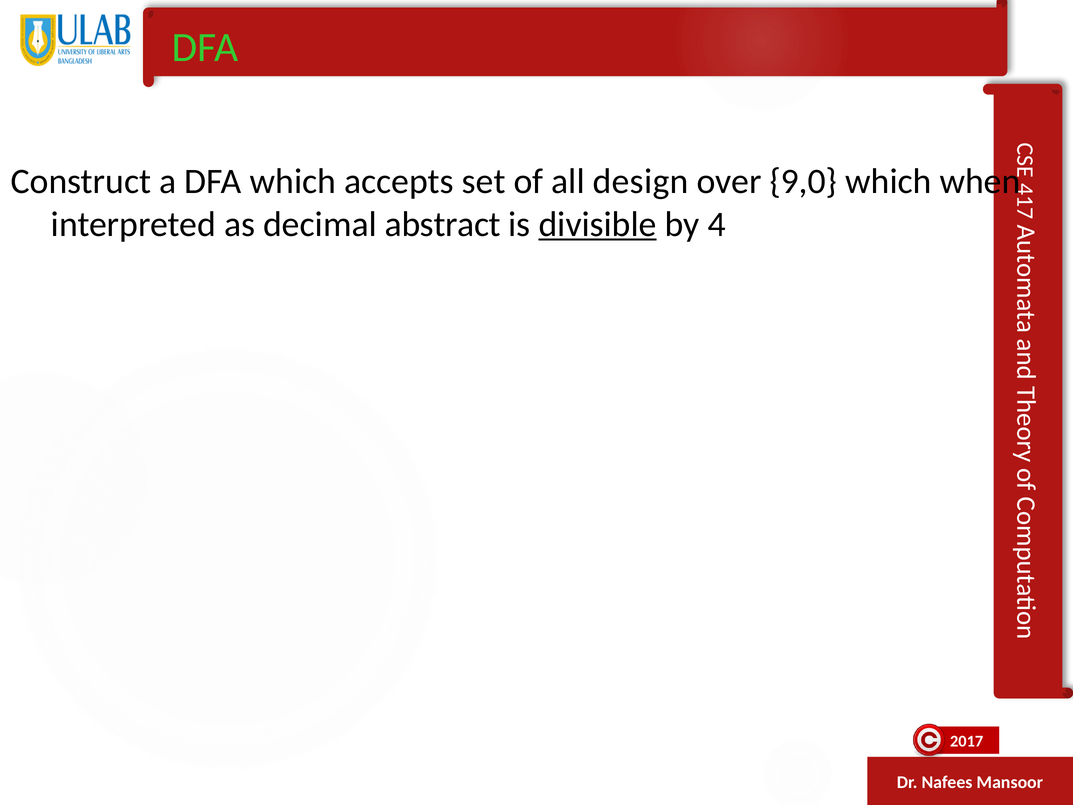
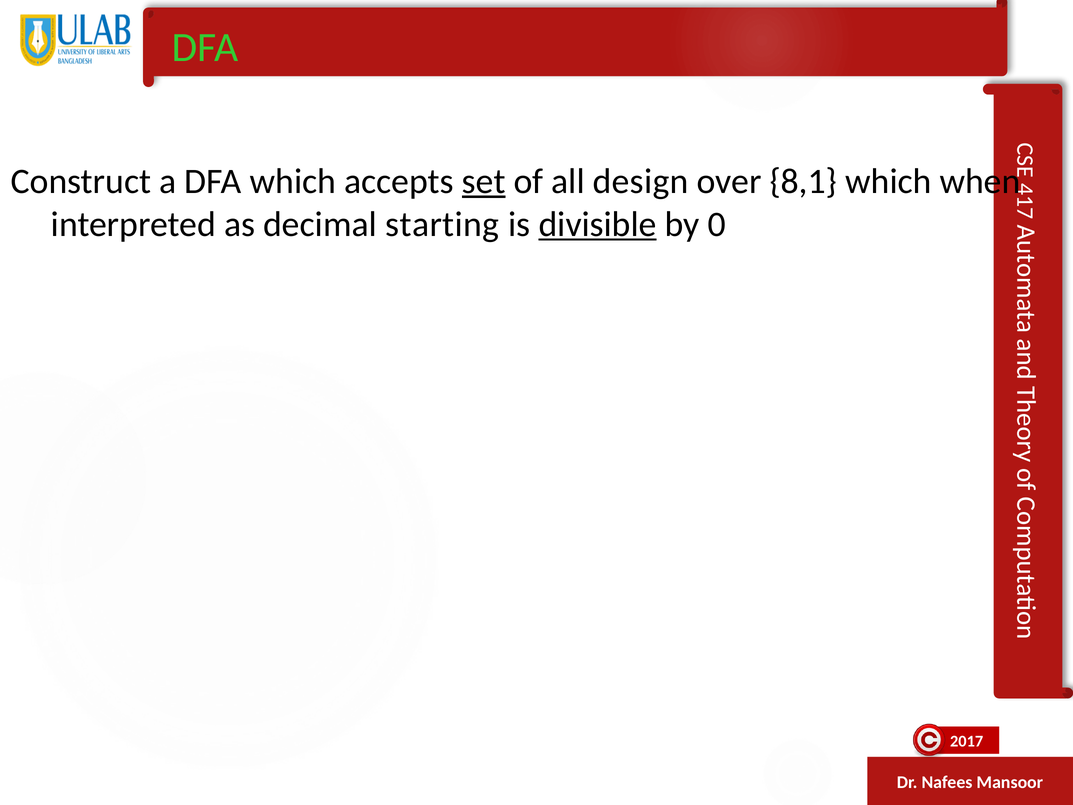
set underline: none -> present (484, 181)
9,0: 9,0 -> 8,1 (803, 181)
abstract: abstract -> starting (442, 224)
by 4: 4 -> 0 (717, 224)
